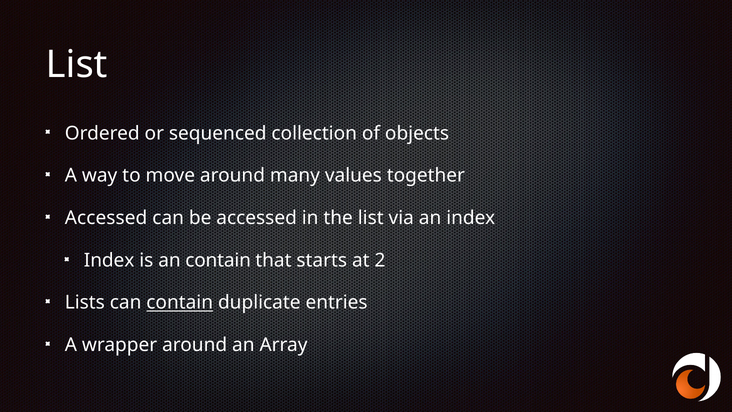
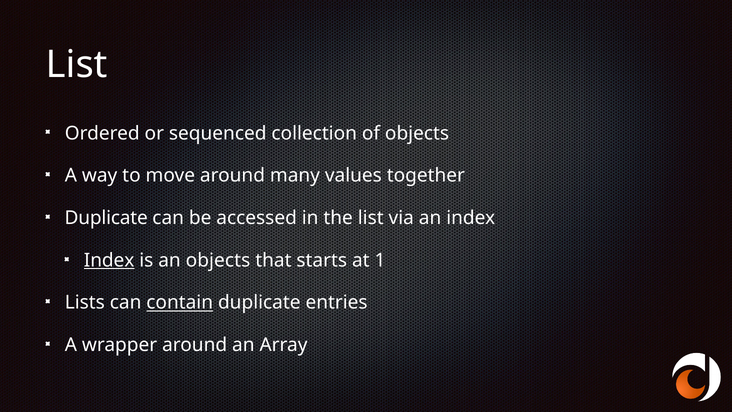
Accessed: Accessed -> Duplicate (106, 218)
Index underline: none -> present (109, 260)
an contain: contain -> objects (218, 260)
2: 2 -> 1 (380, 260)
